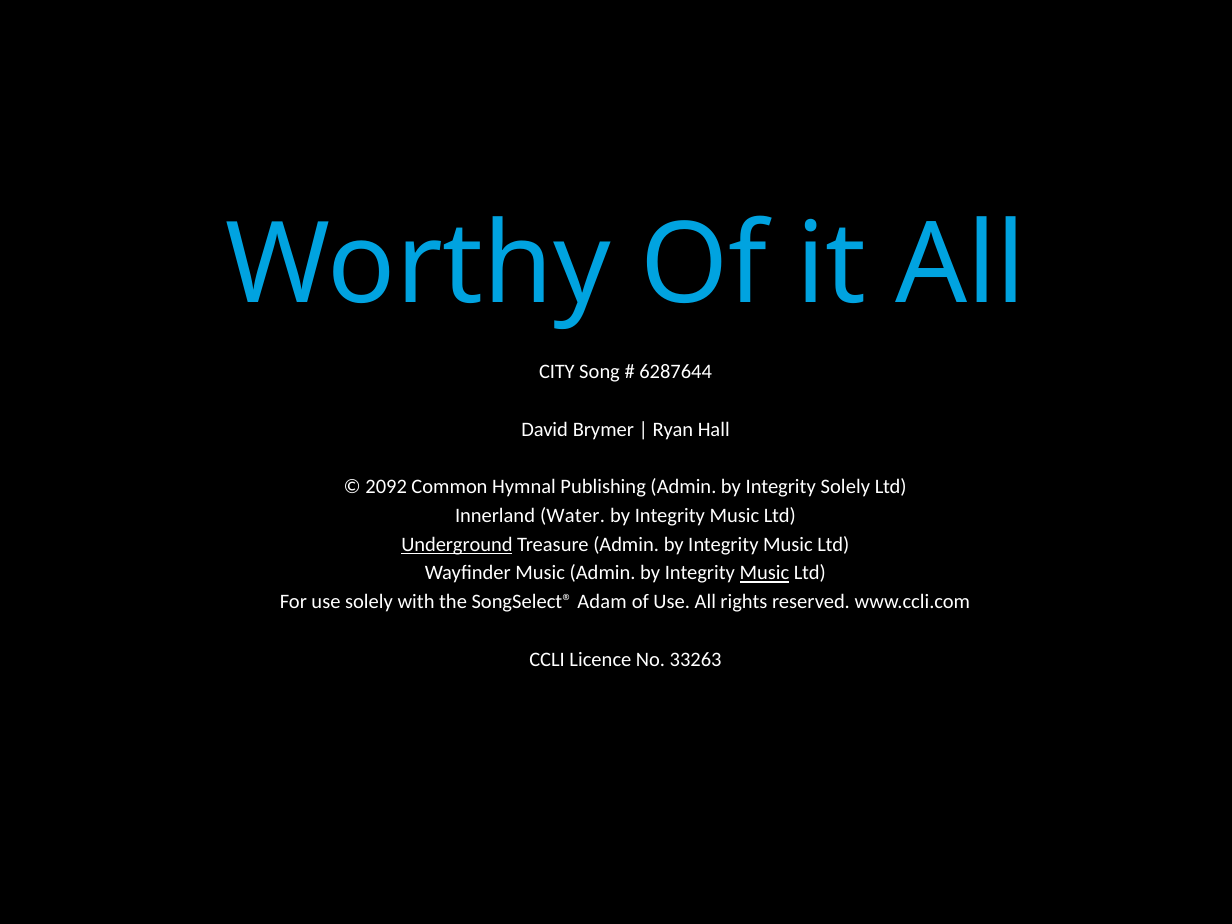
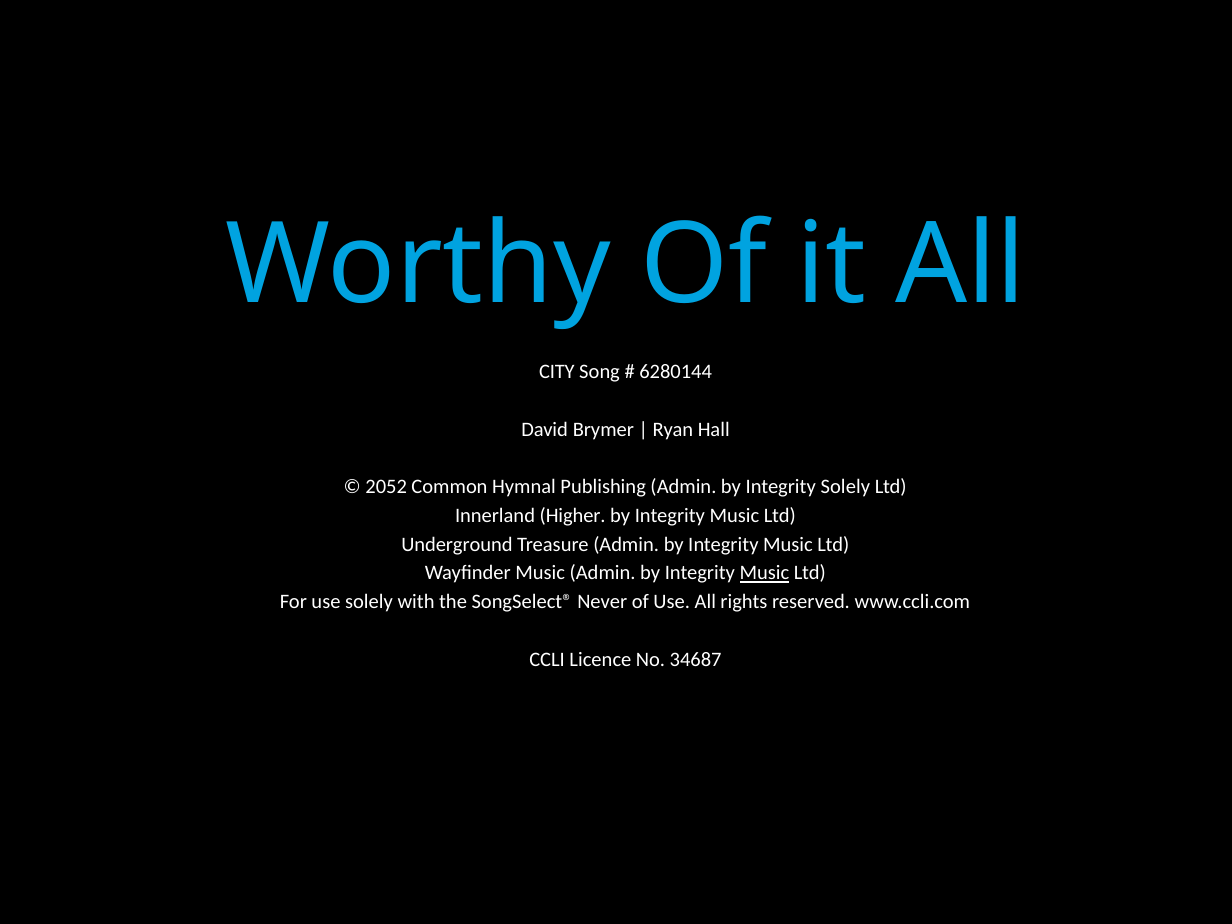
6287644: 6287644 -> 6280144 (676, 372)
2092: 2092 -> 2052 (386, 487)
Water: Water -> Higher (573, 516)
Underground underline: present -> none (457, 544)
Adam: Adam -> Never (602, 602)
33263: 33263 -> 34687 (696, 659)
